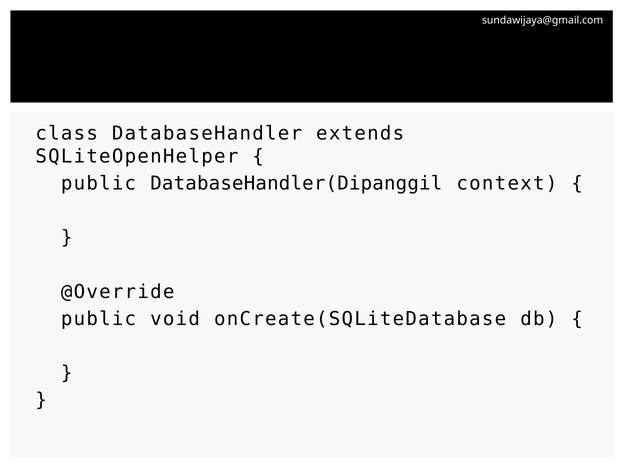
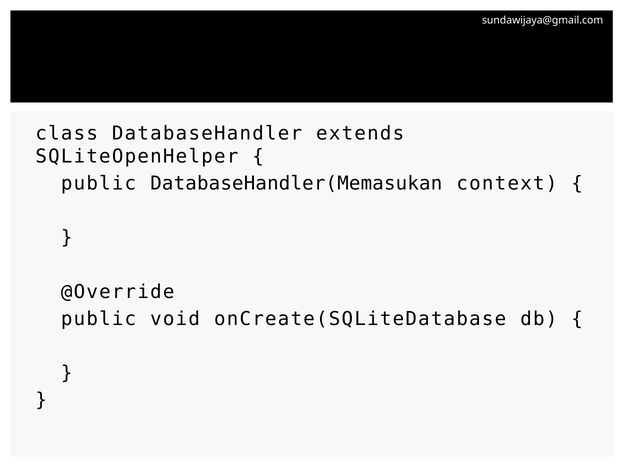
DatabaseHandler(Dipanggil: DatabaseHandler(Dipanggil -> DatabaseHandler(Memasukan (296, 183)
